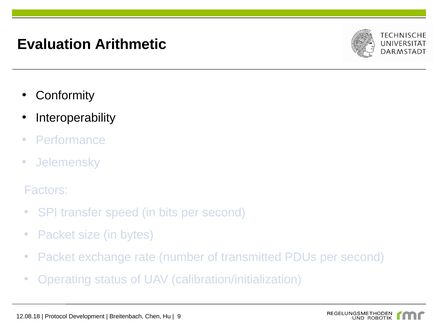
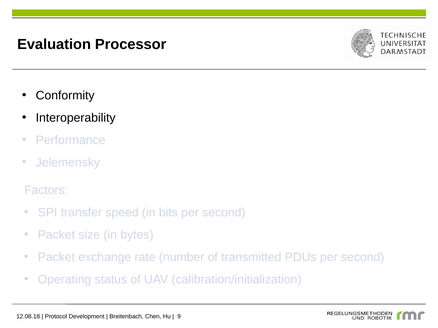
Arithmetic: Arithmetic -> Processor (131, 44)
